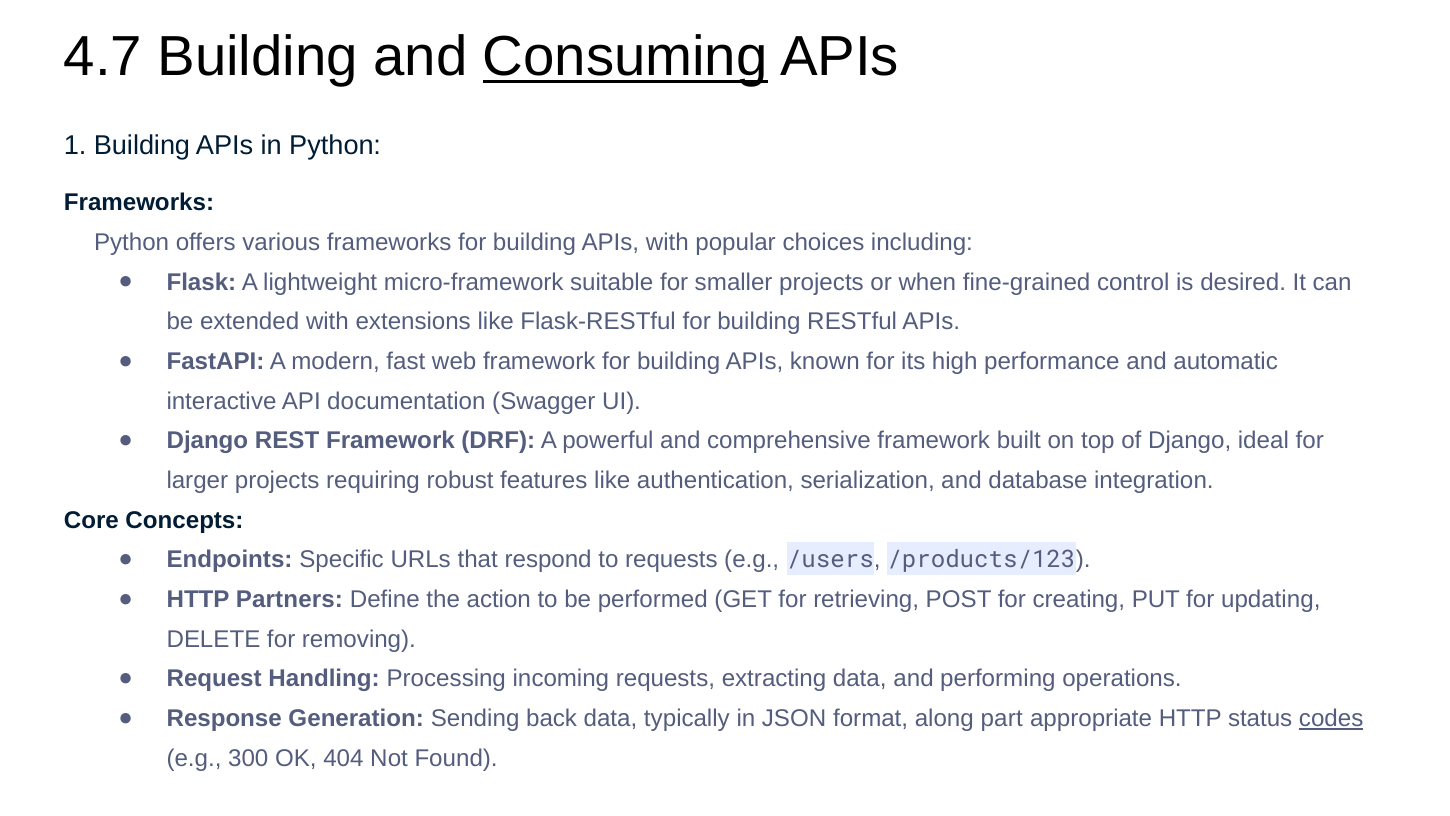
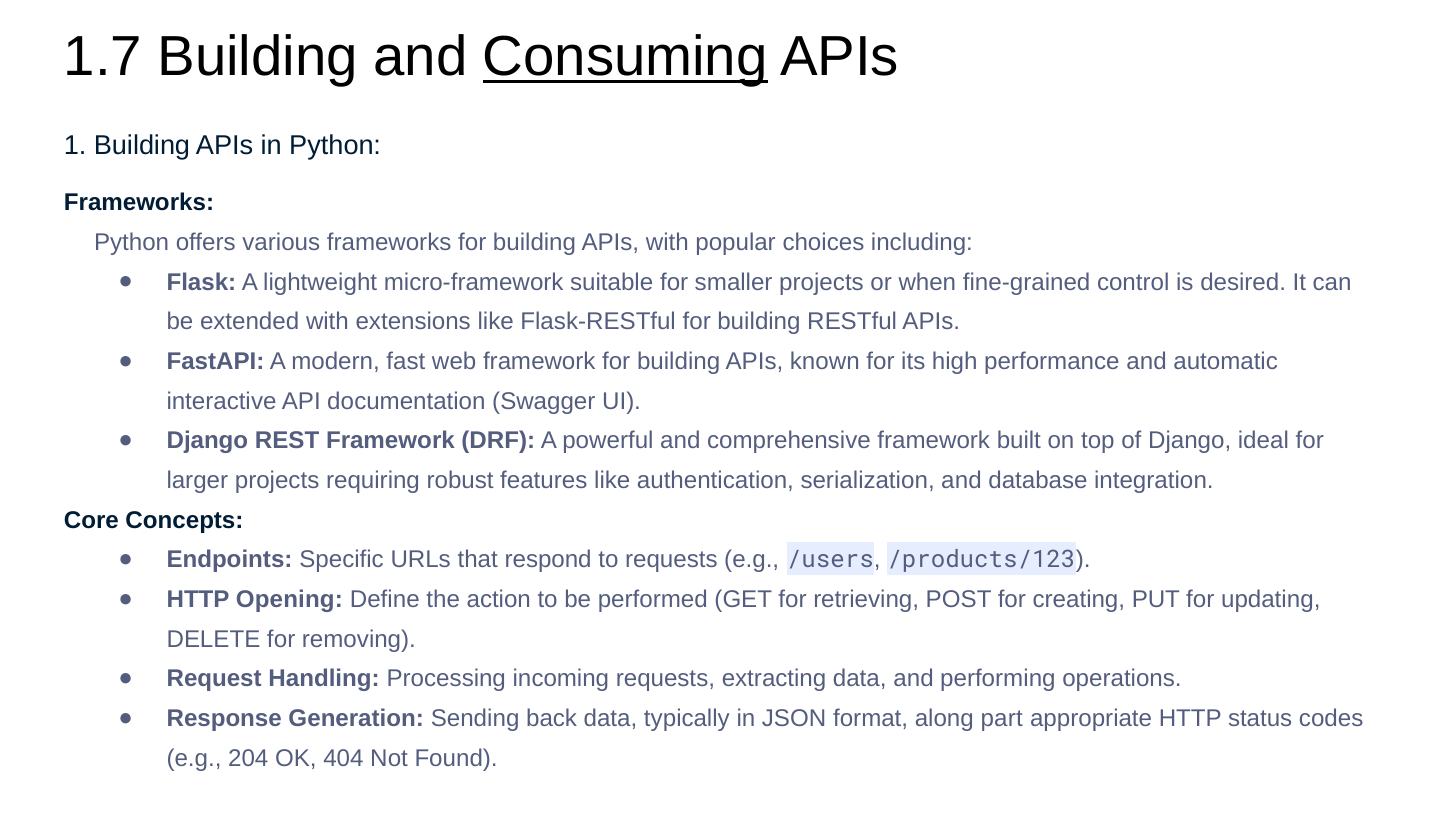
4.7: 4.7 -> 1.7 (103, 57)
Partners: Partners -> Opening (289, 599)
codes underline: present -> none (1331, 718)
300: 300 -> 204 (248, 758)
